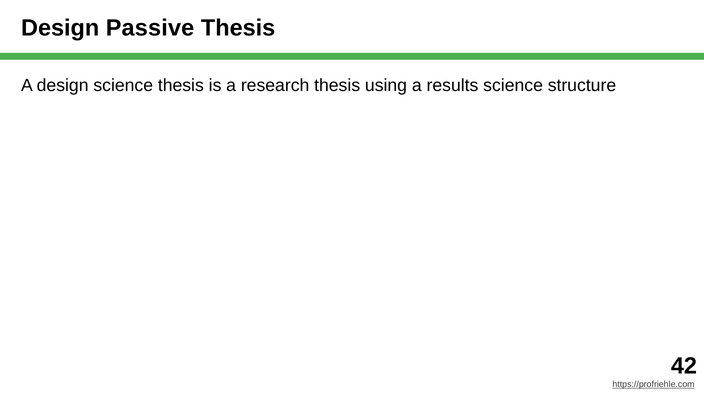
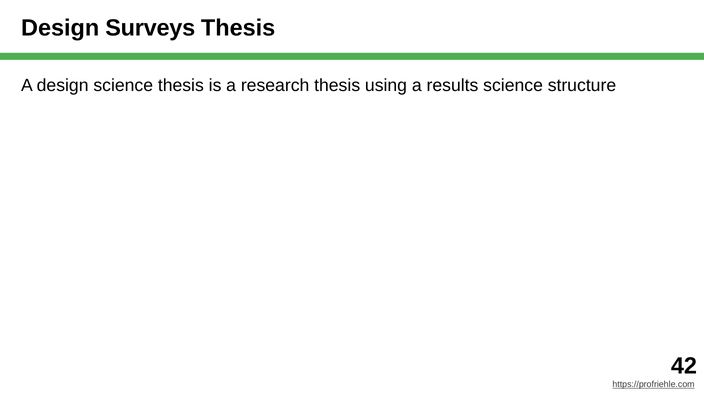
Passive: Passive -> Surveys (150, 28)
